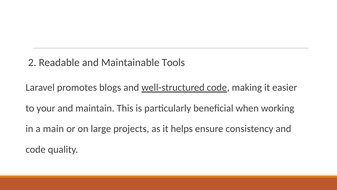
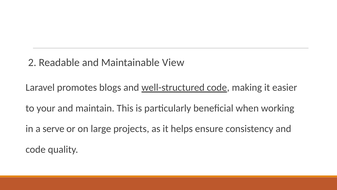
Tools: Tools -> View (173, 62)
main: main -> serve (53, 129)
